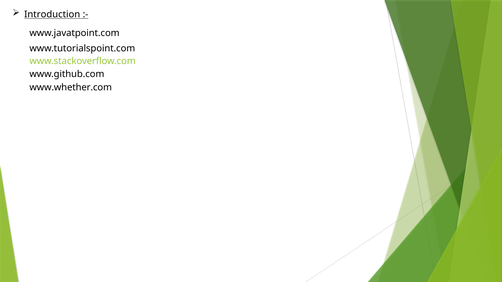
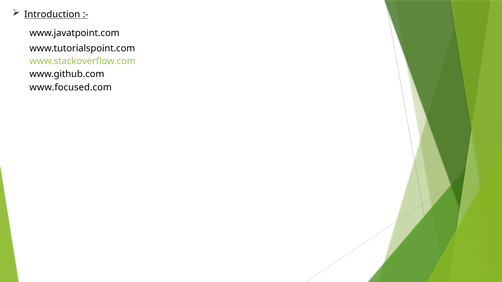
www.whether.com: www.whether.com -> www.focused.com (71, 88)
